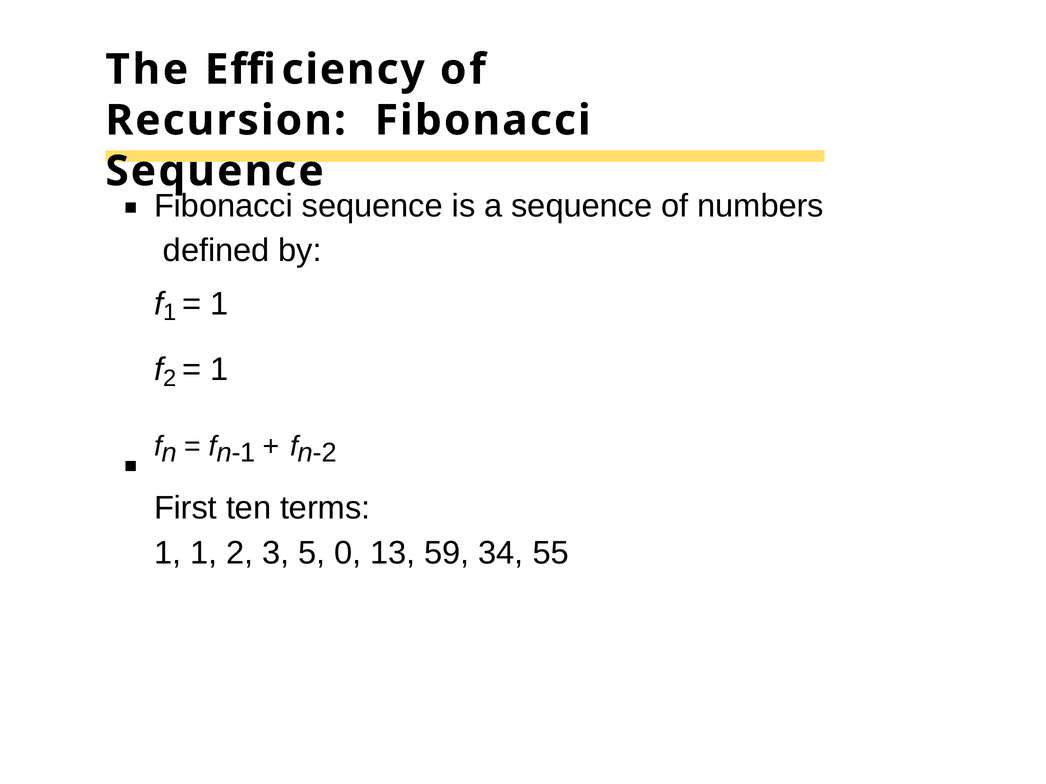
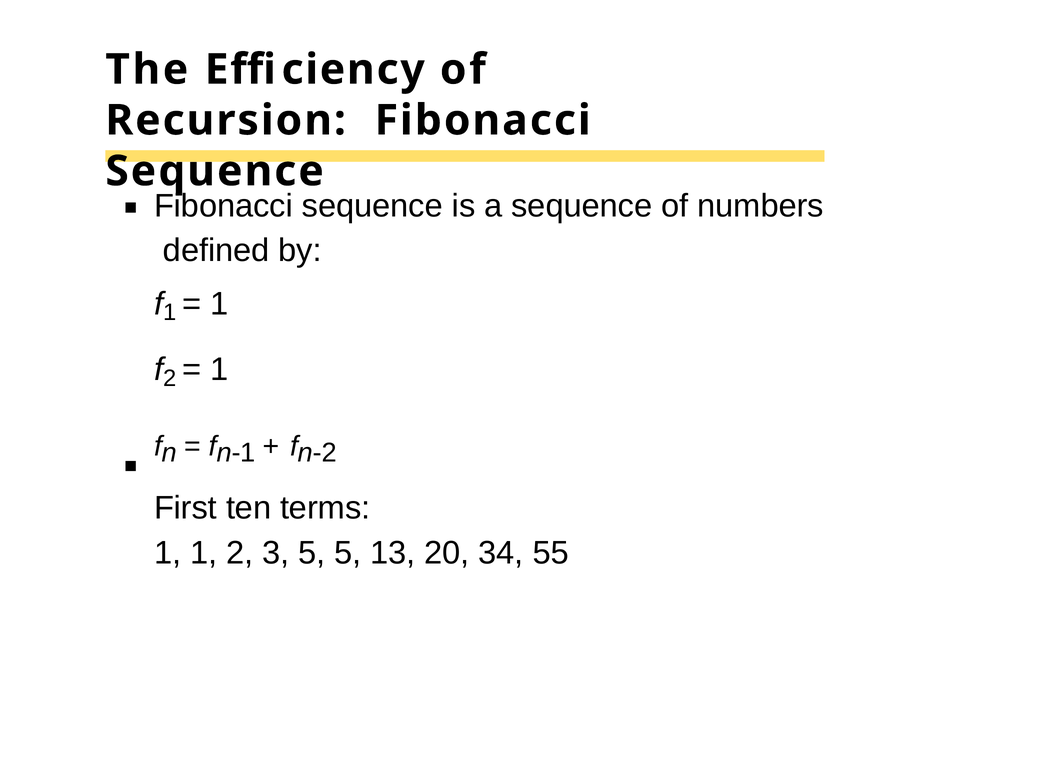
5 0: 0 -> 5 (348, 553)
59: 59 -> 20 (447, 553)
